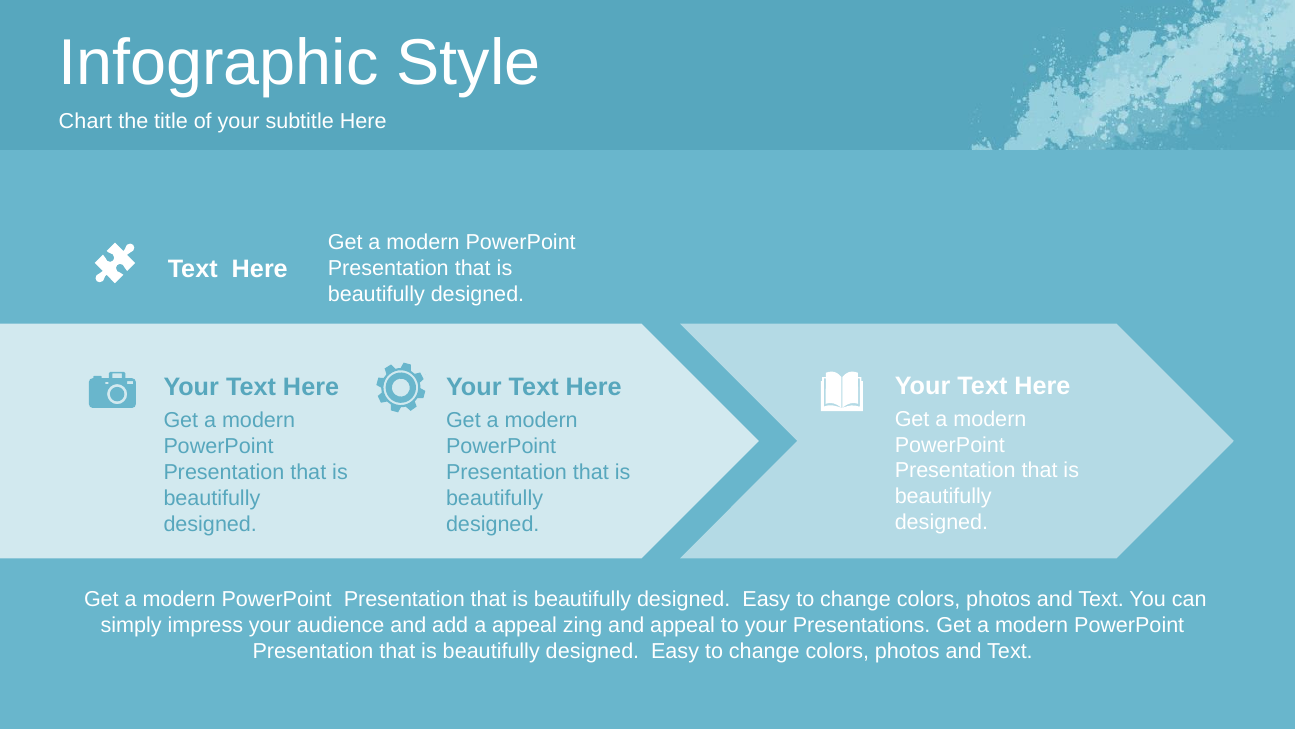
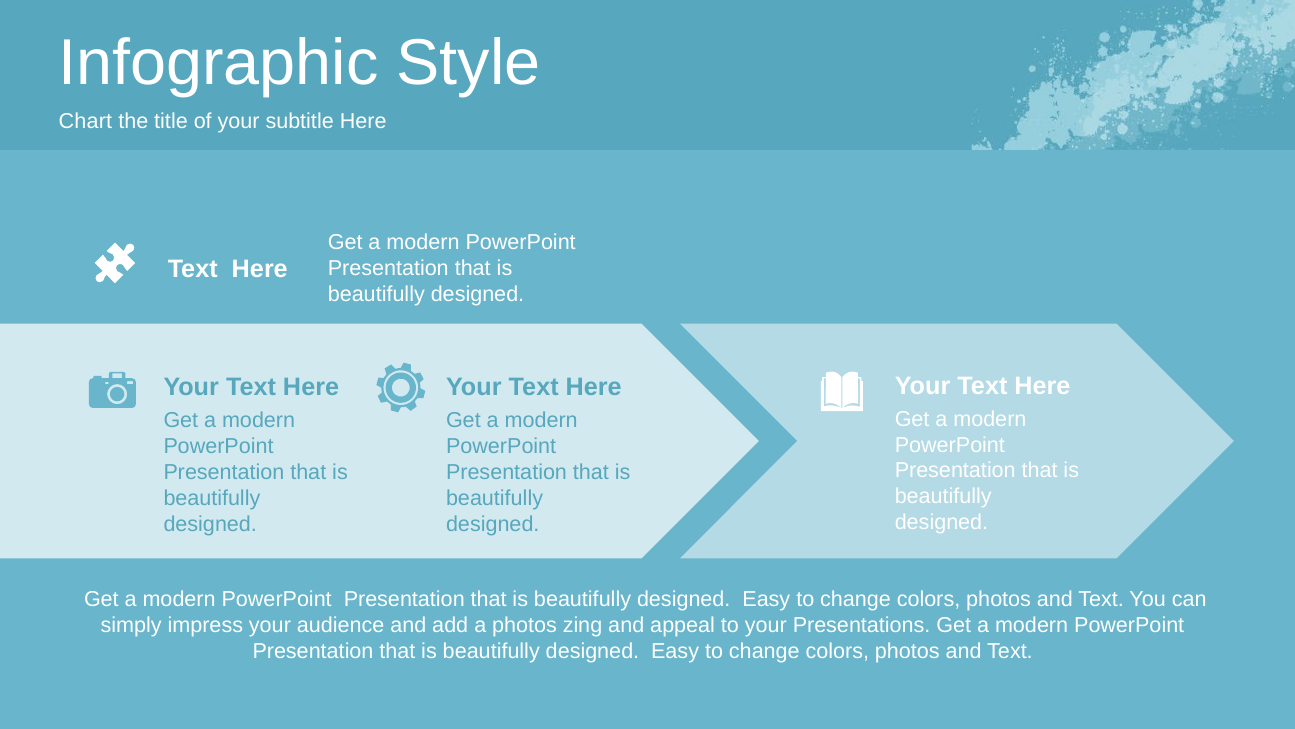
a appeal: appeal -> photos (524, 625)
